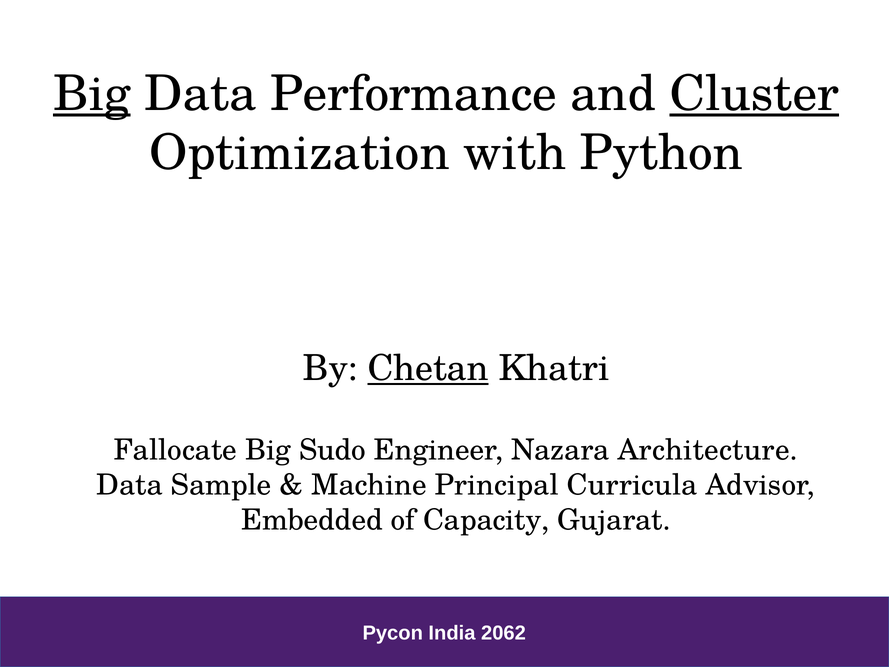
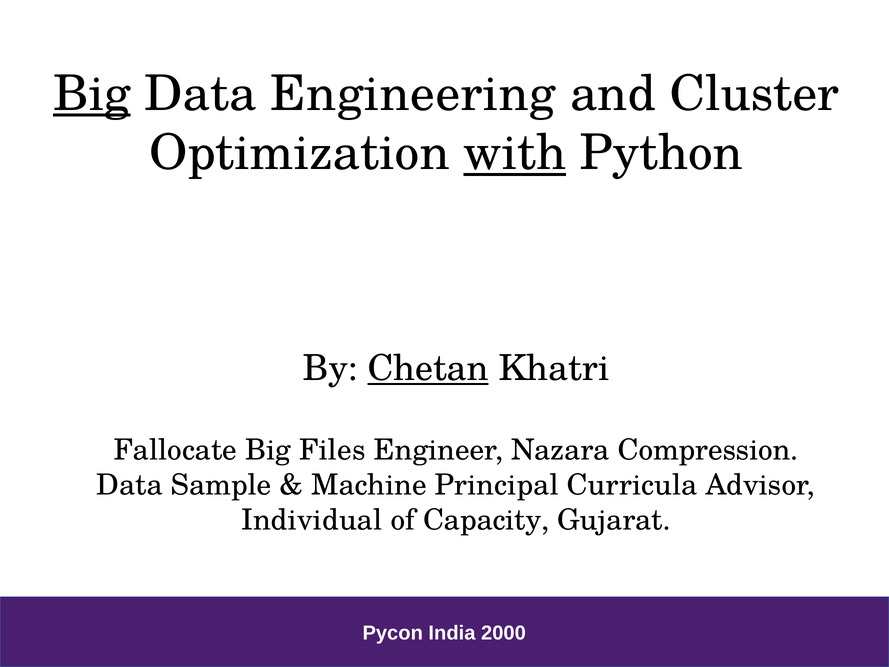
Performance: Performance -> Engineering (413, 94)
Cluster underline: present -> none (754, 94)
with underline: none -> present (515, 153)
Sudo: Sudo -> Files (332, 450)
Architecture: Architecture -> Compression (708, 450)
Embedded: Embedded -> Individual (312, 520)
2062: 2062 -> 2000 (503, 633)
